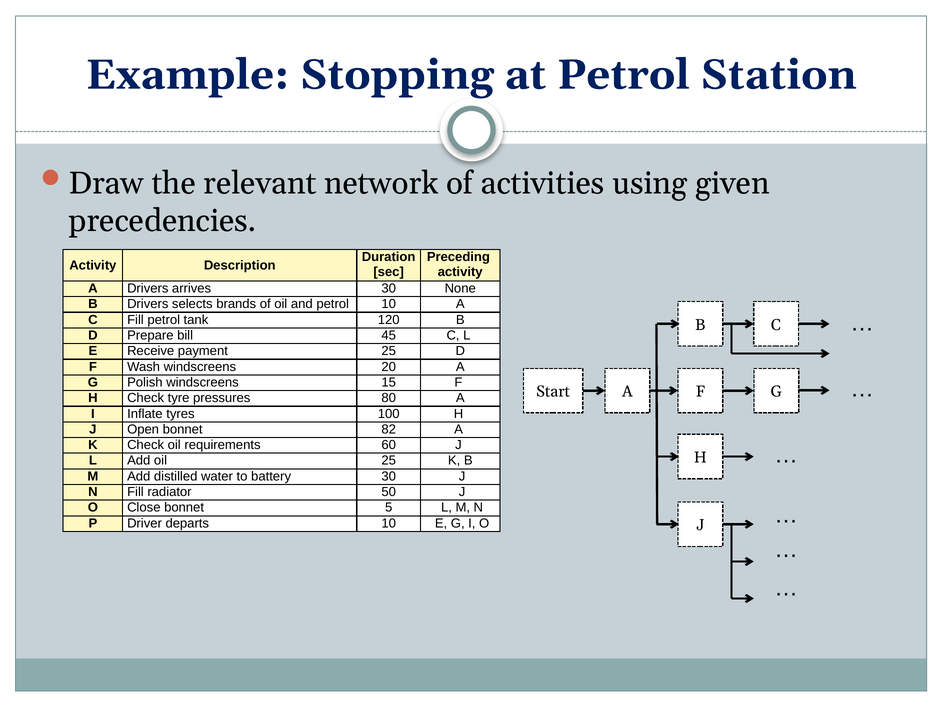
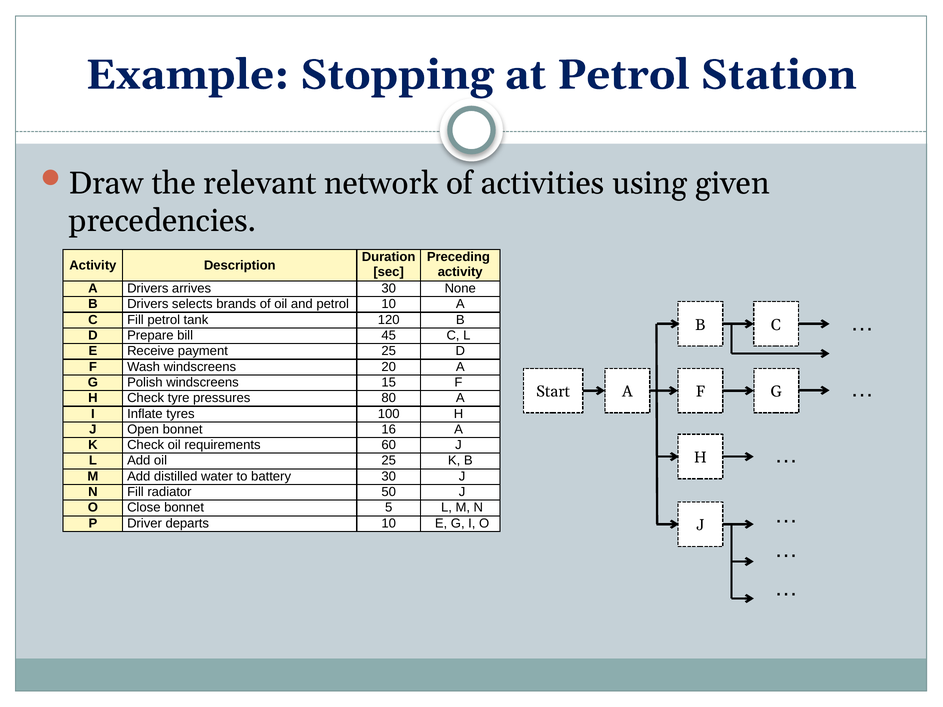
82: 82 -> 16 (389, 429)
